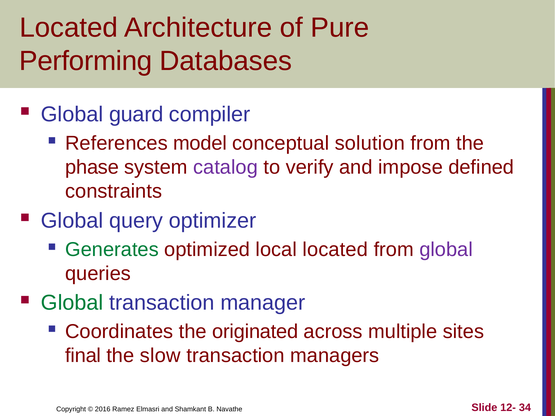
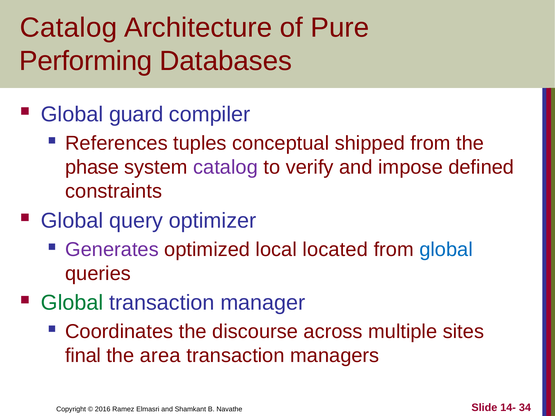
Located: Located -> Catalog (69, 28)
model: model -> tuples (200, 143)
solution: solution -> shipped (370, 143)
Generates colour: green -> purple (112, 250)
global colour: purple -> blue (446, 250)
originated: originated -> discourse (255, 332)
slow: slow -> area (160, 356)
12-: 12- -> 14- (508, 408)
